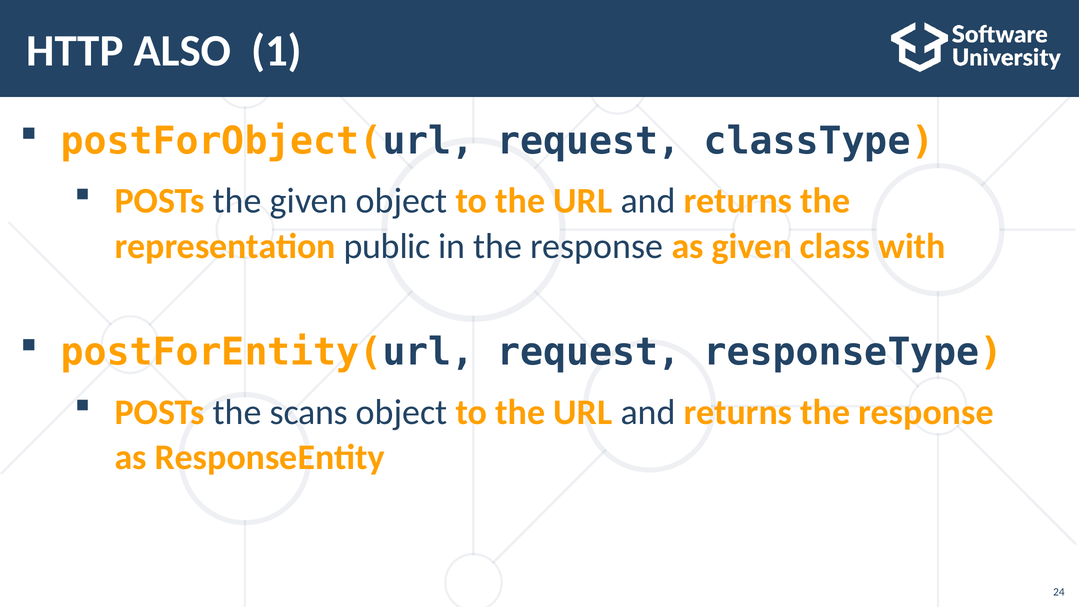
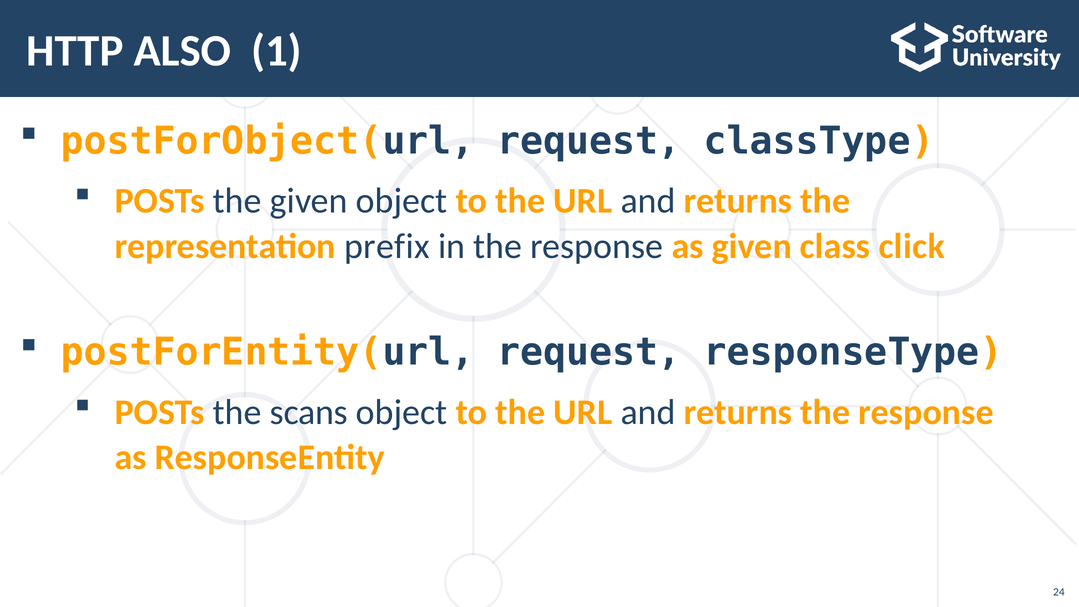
public: public -> prefix (387, 246)
with: with -> click (912, 246)
